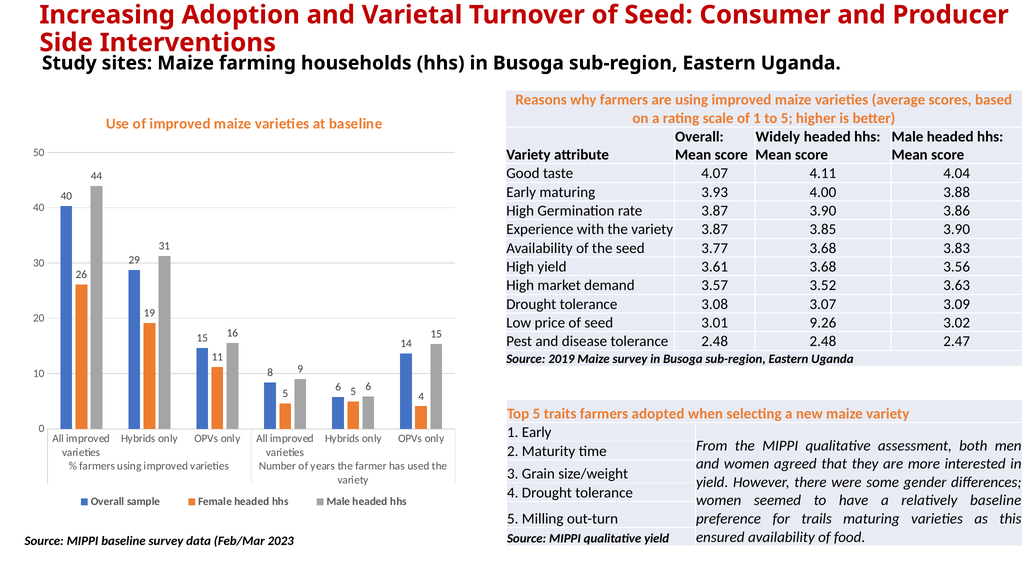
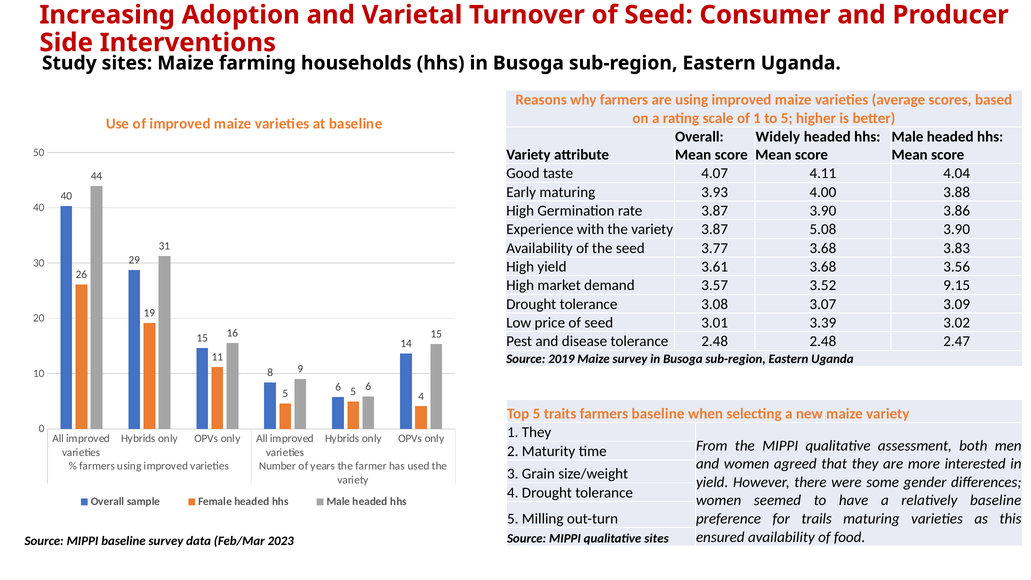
3.85: 3.85 -> 5.08 (823, 229)
3.63: 3.63 -> 9.15 (957, 285)
9.26: 9.26 -> 3.39 (823, 323)
farmers adopted: adopted -> baseline (658, 414)
1 Early: Early -> They (537, 432)
qualitative yield: yield -> sites (657, 538)
